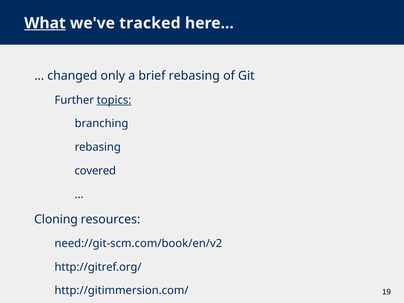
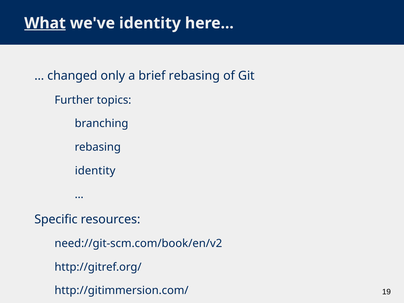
we've tracked: tracked -> identity (150, 23)
topics underline: present -> none (114, 100)
covered: covered -> identity (95, 171)
Cloning: Cloning -> Specific (56, 219)
